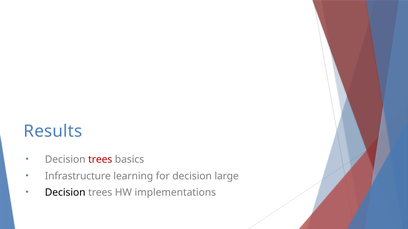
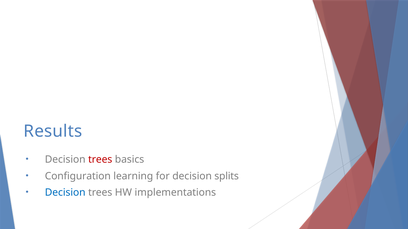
Infrastructure: Infrastructure -> Configuration (78, 176)
large: large -> splits (227, 176)
Decision colour: black -> blue (65, 193)
